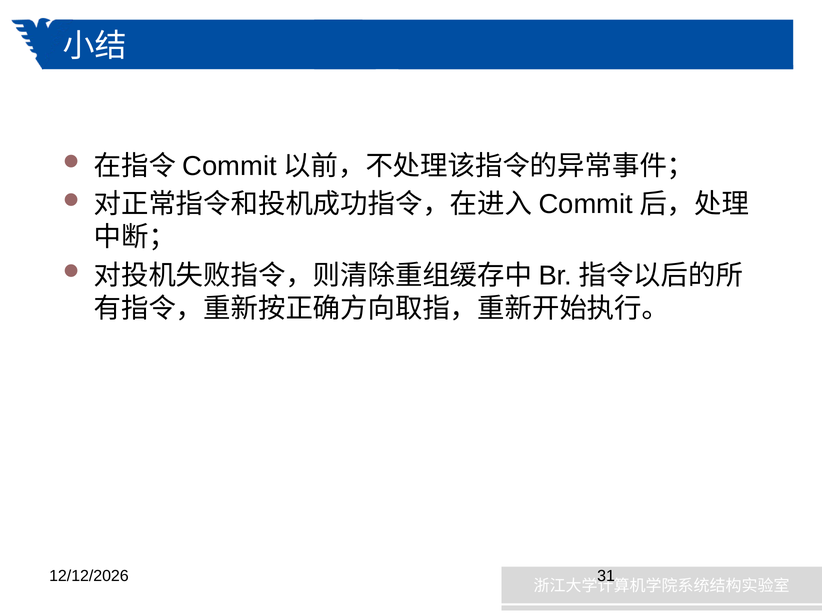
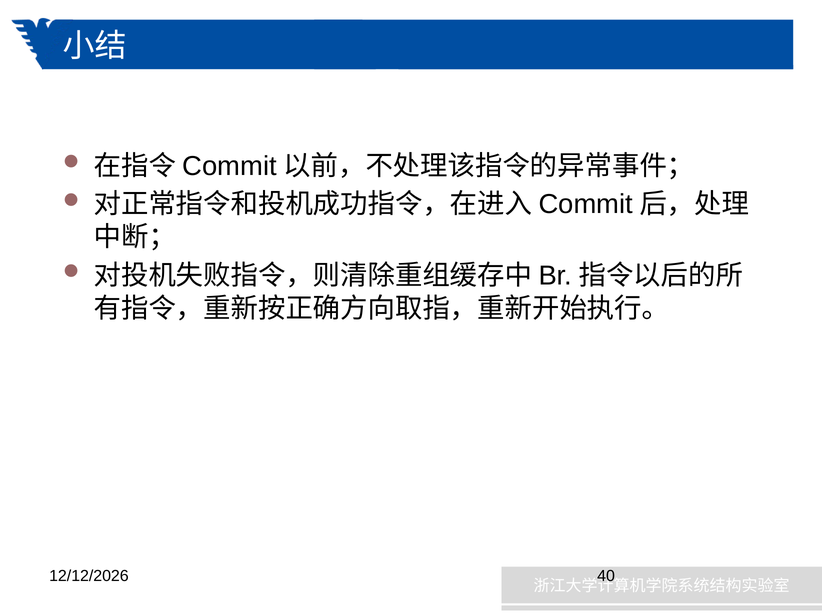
31: 31 -> 40 (606, 576)
